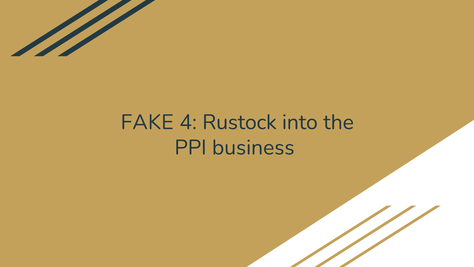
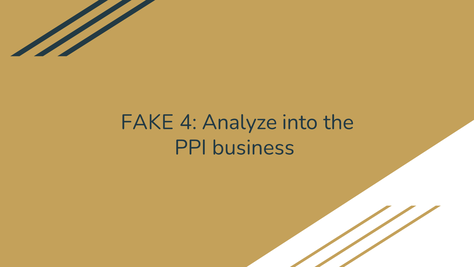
Rustock: Rustock -> Analyze (239, 122)
